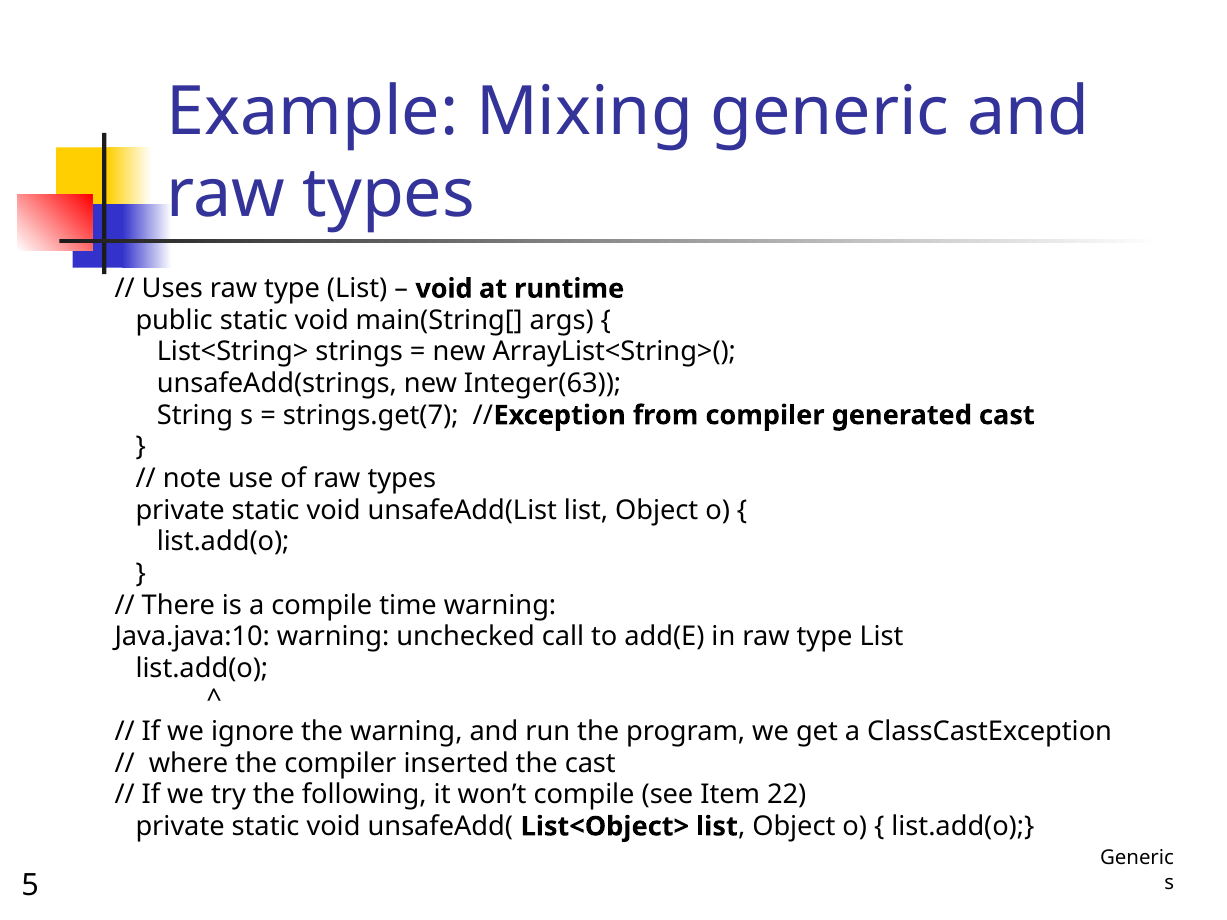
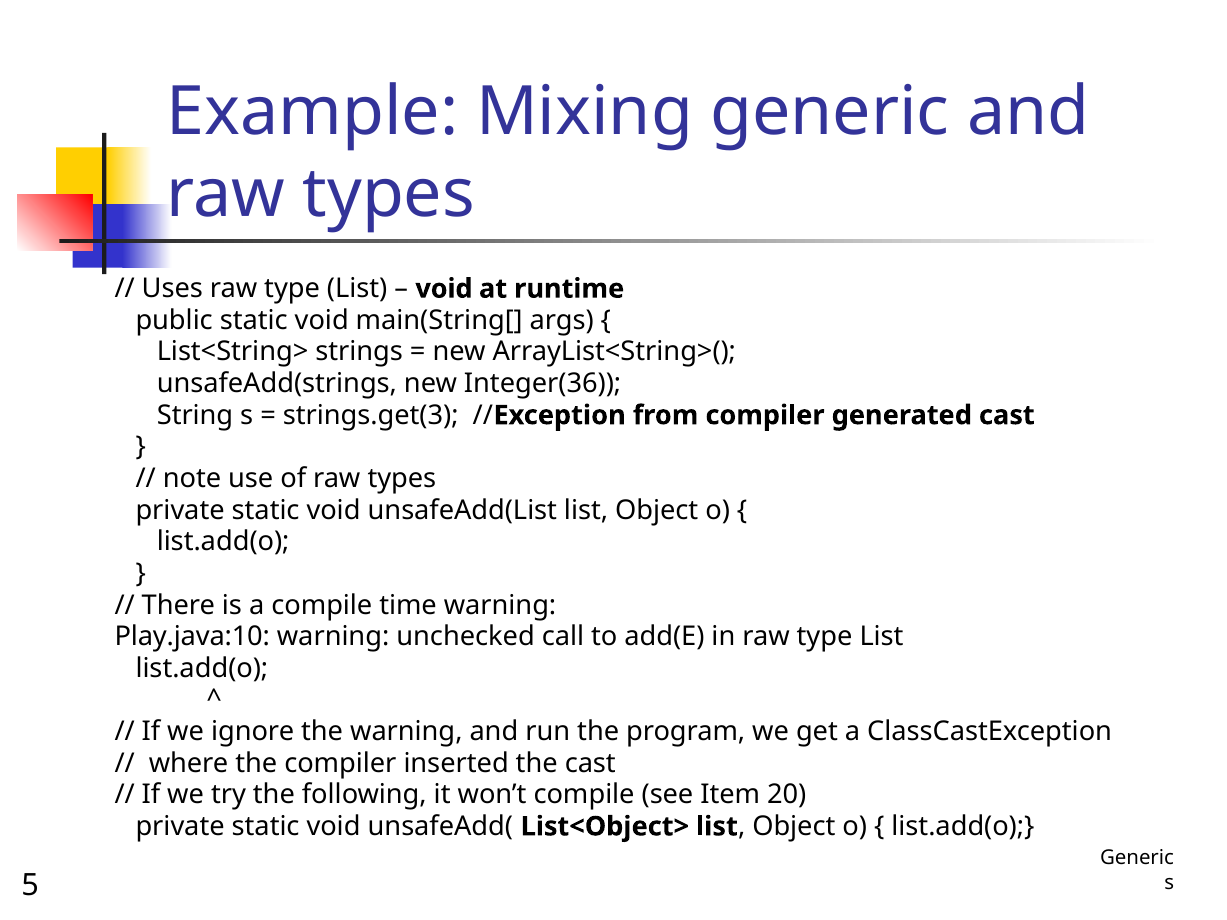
Integer(63: Integer(63 -> Integer(36 (543, 384)
strings.get(7: strings.get(7 -> strings.get(3 (371, 415)
Java.java:10: Java.java:10 -> Play.java:10 (192, 637)
22: 22 -> 20 (787, 795)
